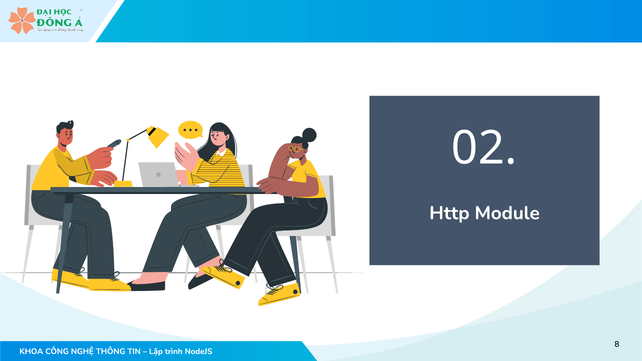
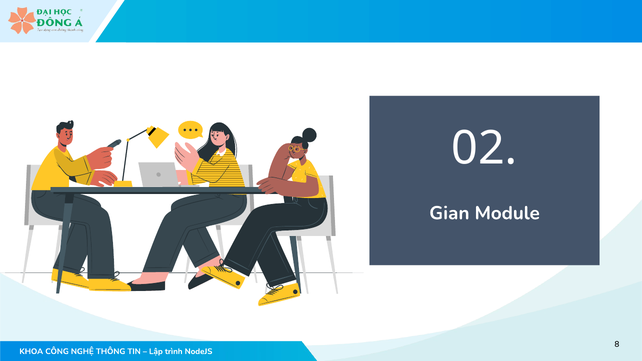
Http: Http -> Gian (449, 213)
